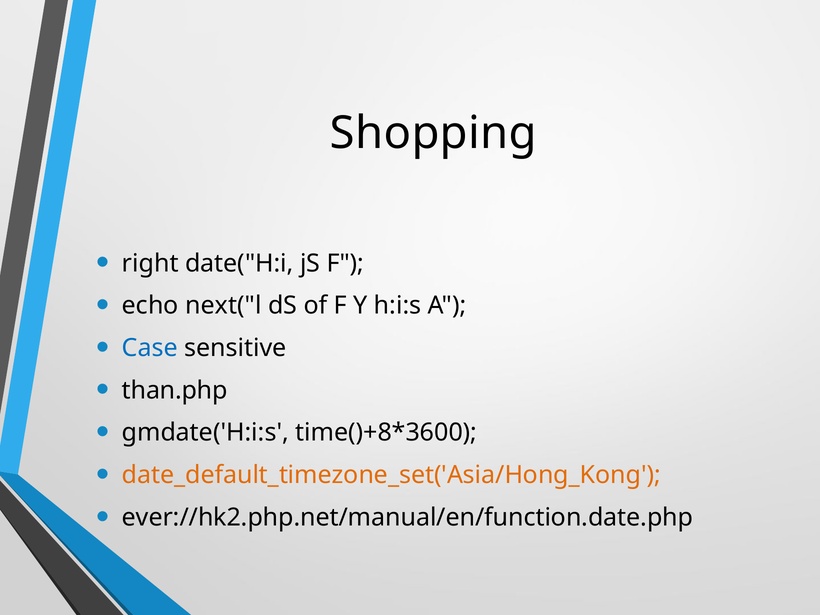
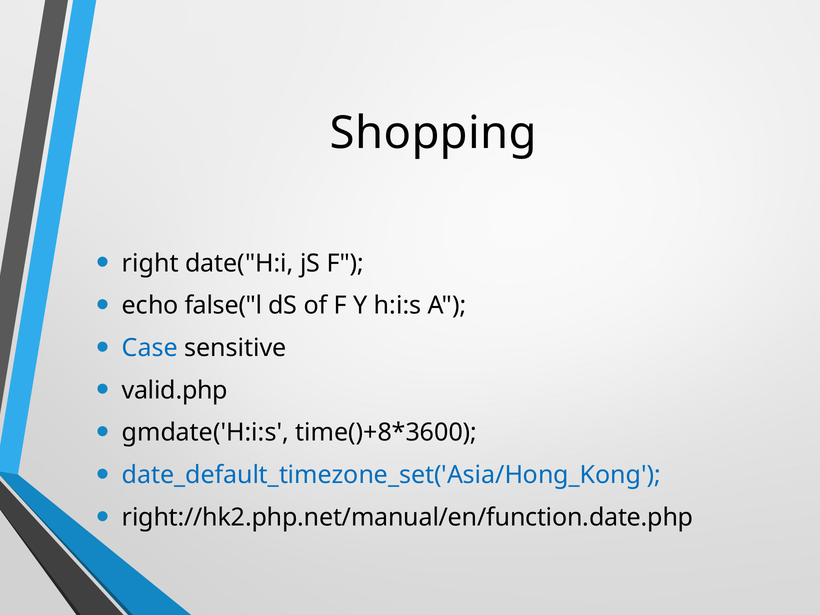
next("l: next("l -> false("l (223, 306)
than.php: than.php -> valid.php (175, 390)
date_default_timezone_set('Asia/Hong_Kong colour: orange -> blue (391, 475)
ever://hk2.php.net/manual/en/function.date.php: ever://hk2.php.net/manual/en/function.date.php -> right://hk2.php.net/manual/en/function.date.php (408, 517)
